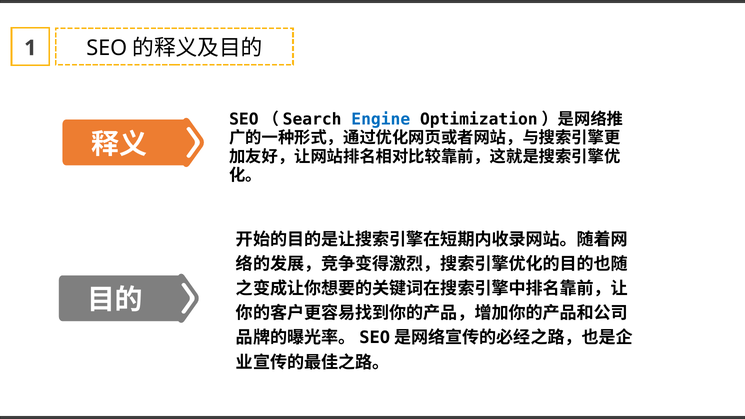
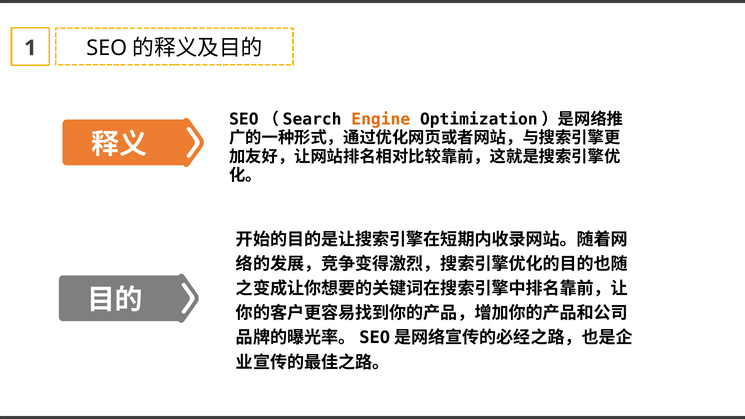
Engine colour: blue -> orange (381, 119)
